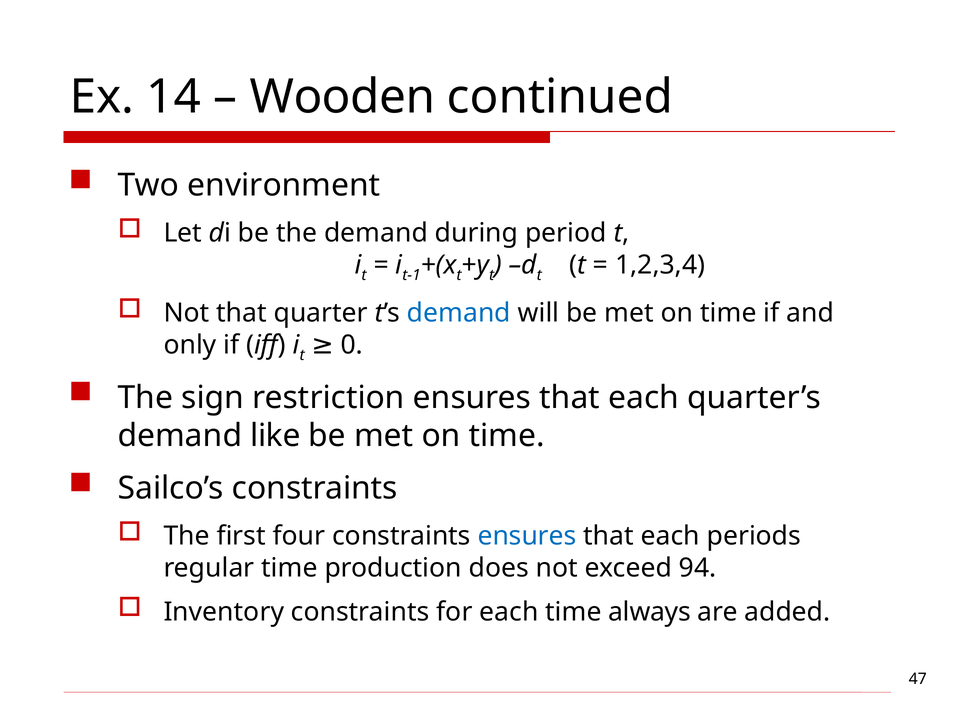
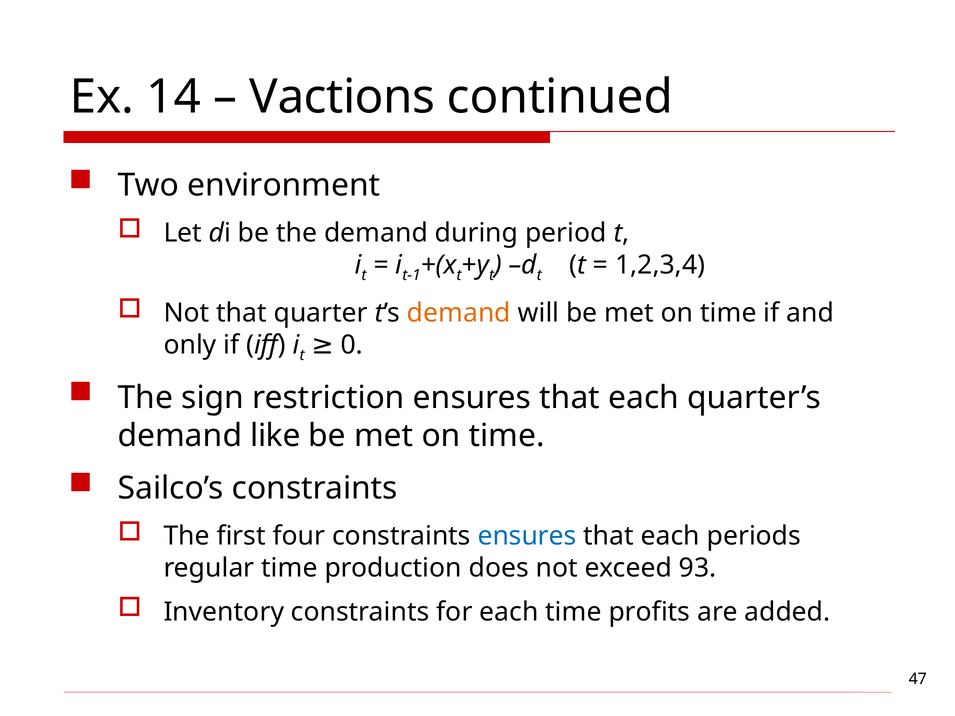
Wooden: Wooden -> Vactions (342, 97)
demand colour: blue -> orange (459, 313)
94: 94 -> 93 (698, 568)
always: always -> profits (649, 612)
